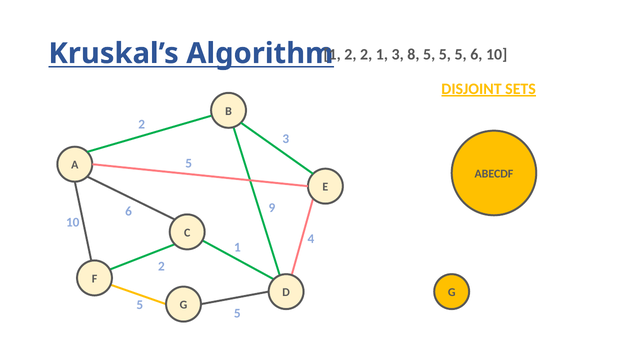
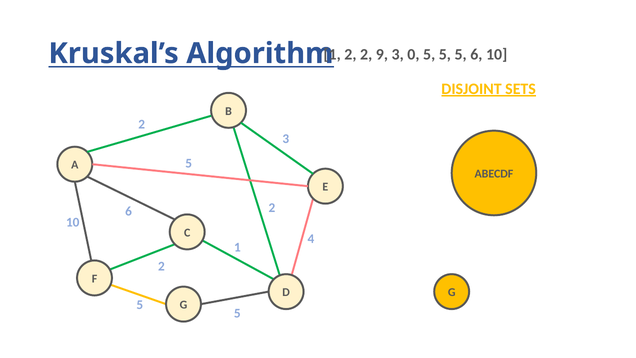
2 2 1: 1 -> 9 (382, 55)
8: 8 -> 0 (413, 55)
6 9: 9 -> 2 (272, 208)
